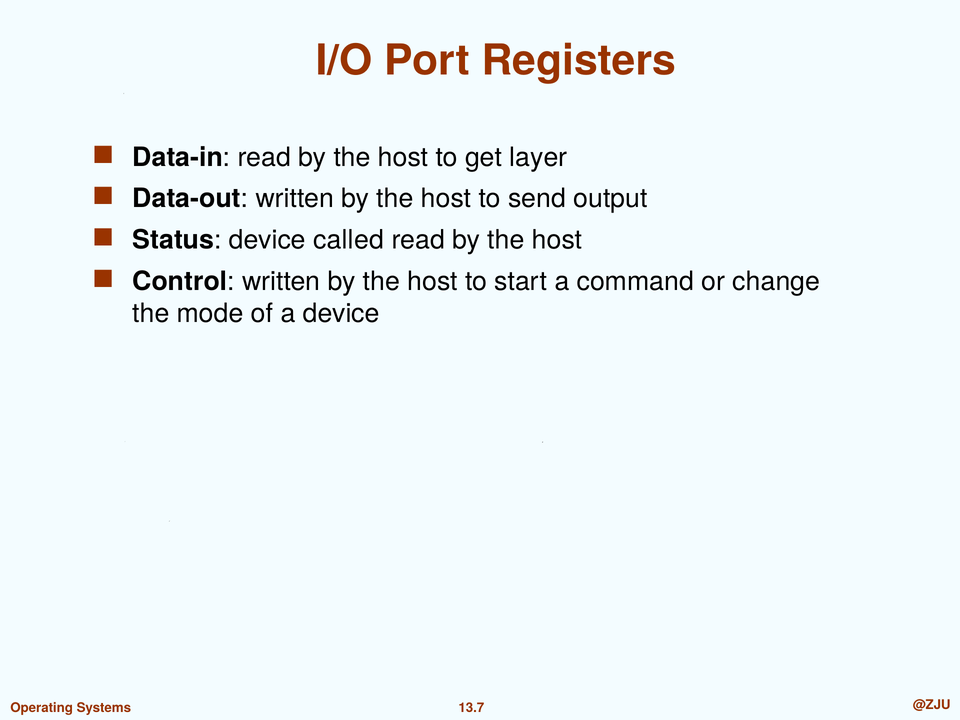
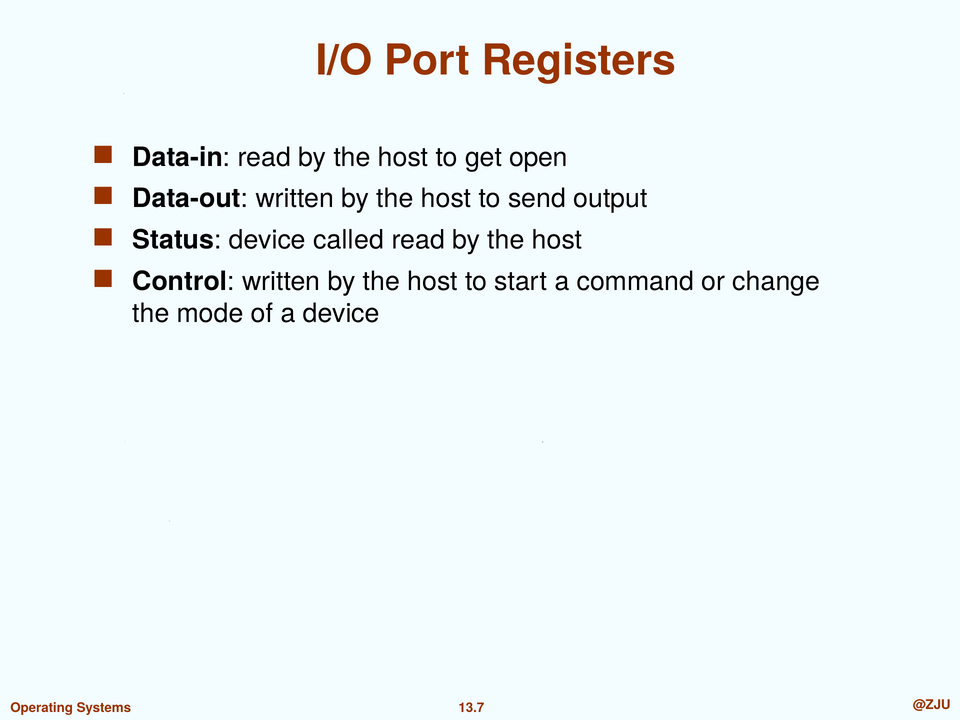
layer: layer -> open (539, 157)
